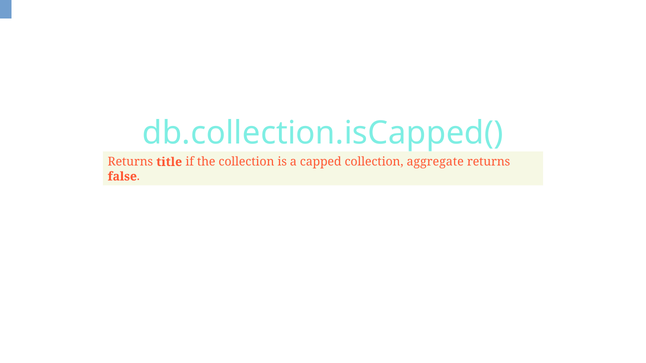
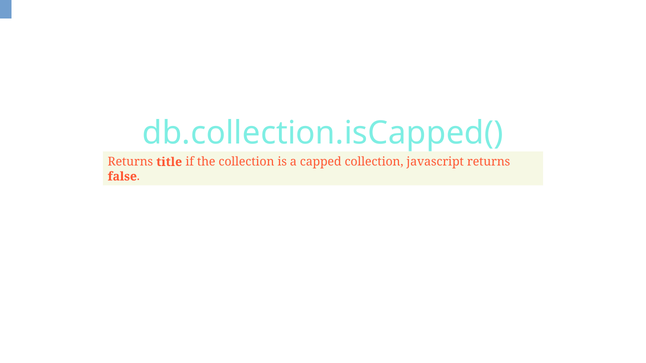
aggregate: aggregate -> javascript (435, 162)
